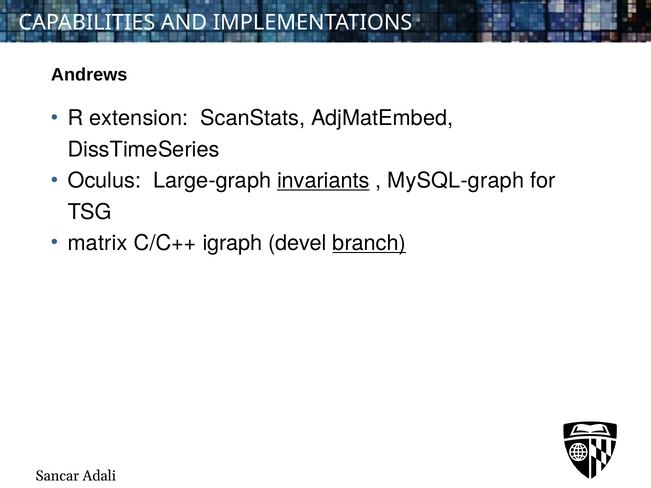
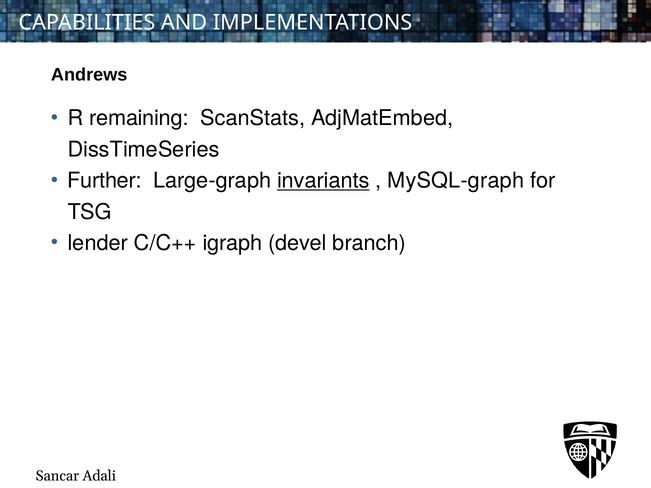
extension: extension -> remaining (139, 118)
Oculus: Oculus -> Further (105, 181)
matrix: matrix -> lender (98, 243)
branch underline: present -> none (369, 243)
